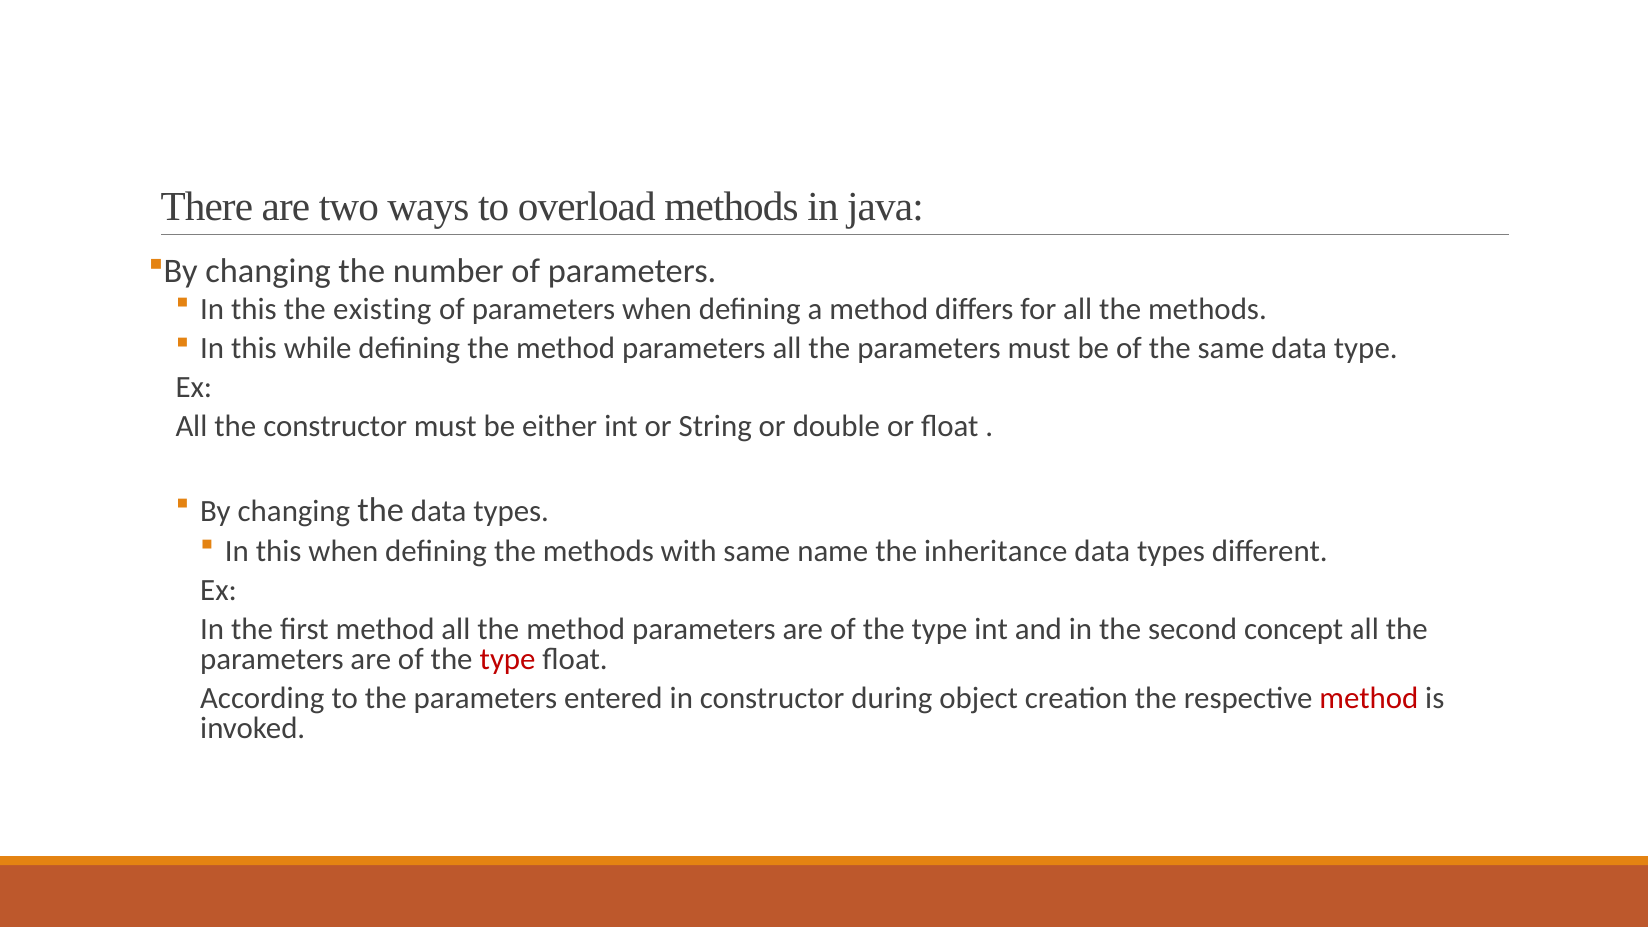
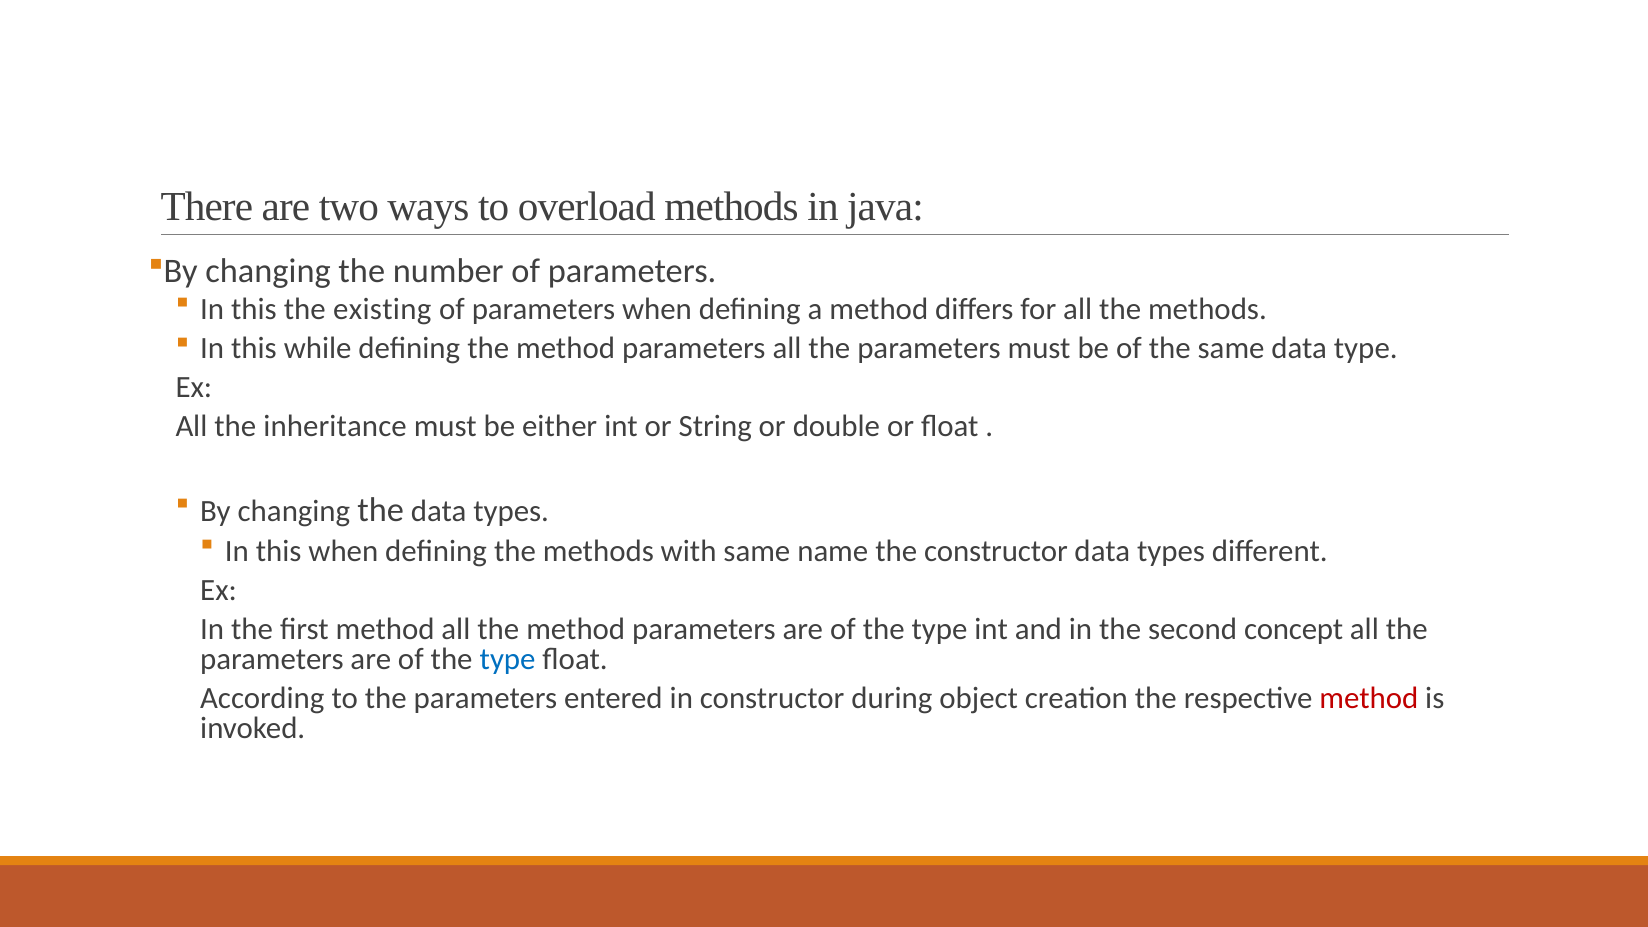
the constructor: constructor -> inheritance (335, 427)
the inheritance: inheritance -> constructor (996, 551)
type colour: red -> blue (508, 659)
